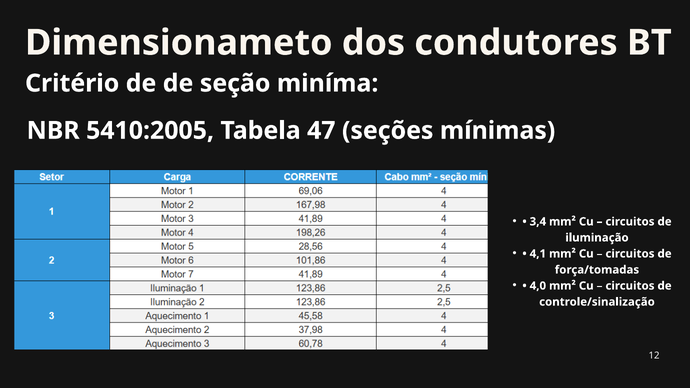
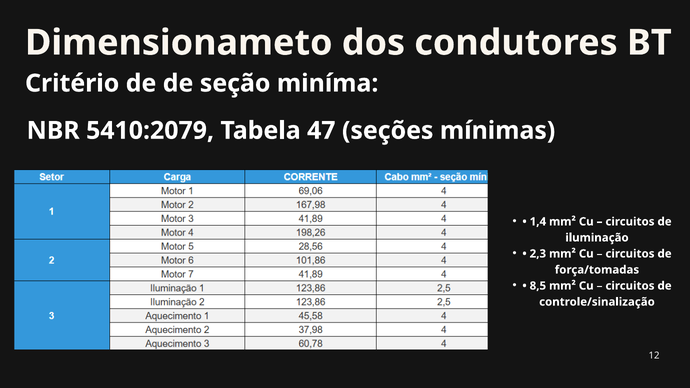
5410:2005: 5410:2005 -> 5410:2079 (150, 131)
3,4: 3,4 -> 1,4 (538, 222)
4,1: 4,1 -> 2,3 (538, 254)
4,0: 4,0 -> 8,5 (538, 286)
